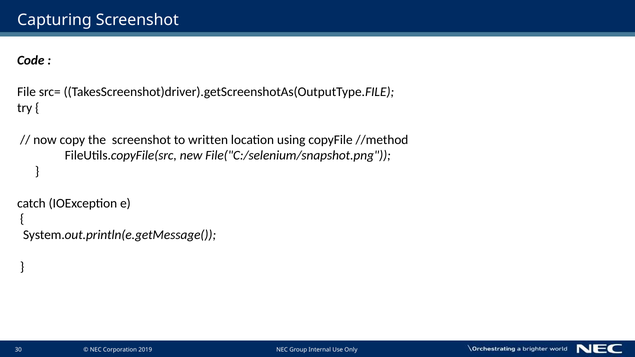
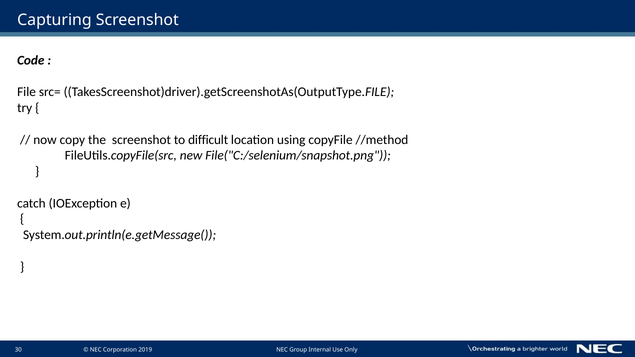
written: written -> difficult (208, 140)
